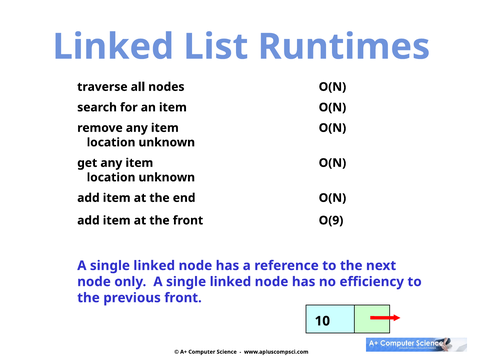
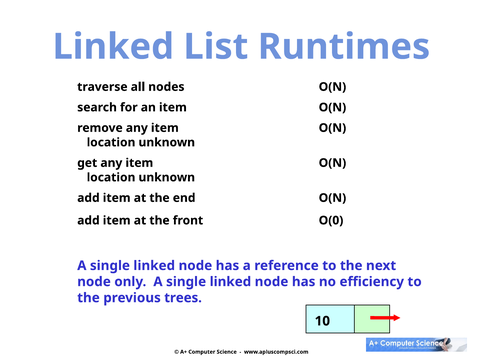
O(9: O(9 -> O(0 (331, 221)
previous front: front -> trees (183, 298)
